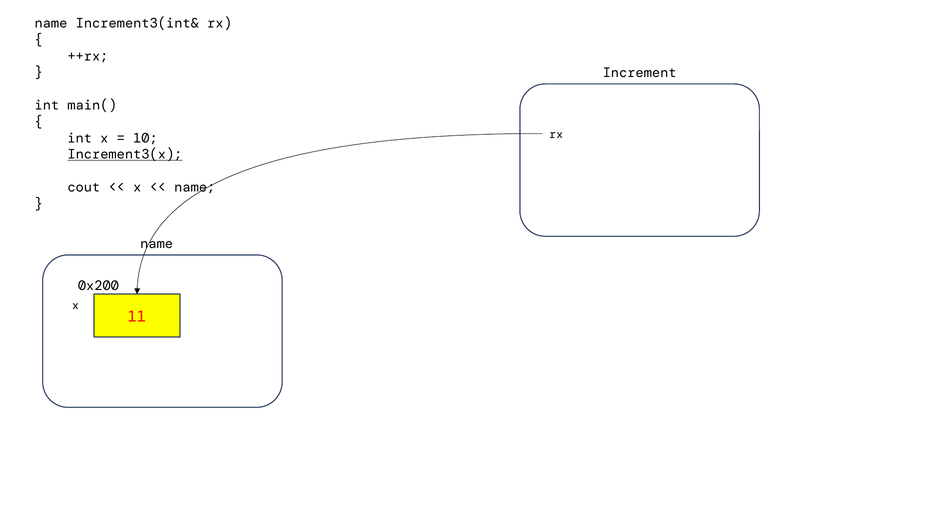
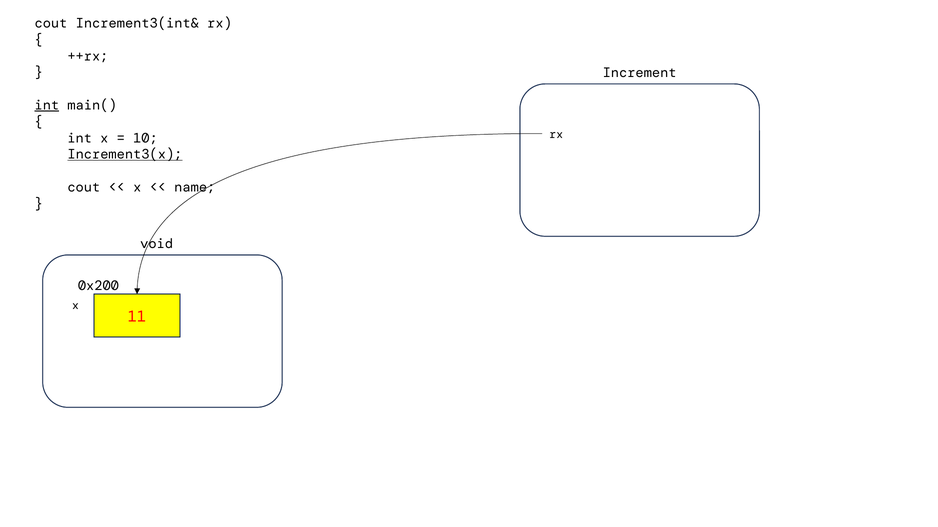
name: name -> cout (51, 23)
int underline: none -> present (47, 105)
name: name -> void (157, 244)
